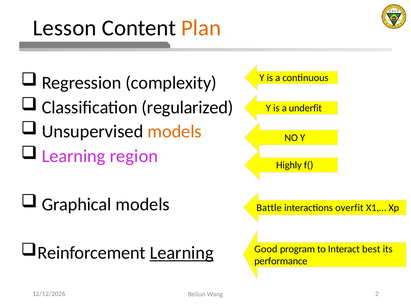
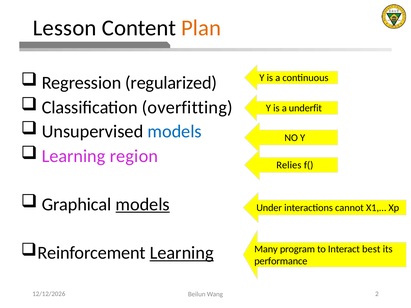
complexity: complexity -> regularized (171, 83)
regularized: regularized -> overfitting (187, 107)
models colour: orange -> blue (175, 131)
Highly: Highly -> Relies (289, 165)
models underline: none -> present (143, 205)
Battle: Battle -> Under (269, 208)
overfit: overfit -> cannot (349, 208)
Good: Good -> Many (266, 249)
